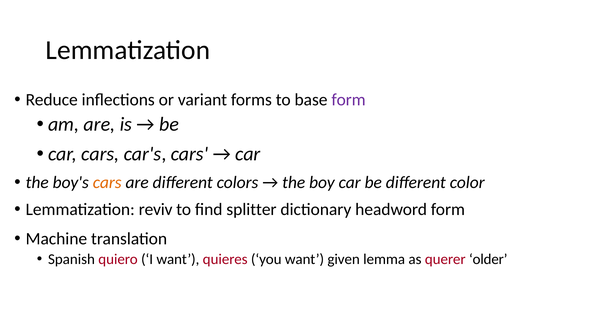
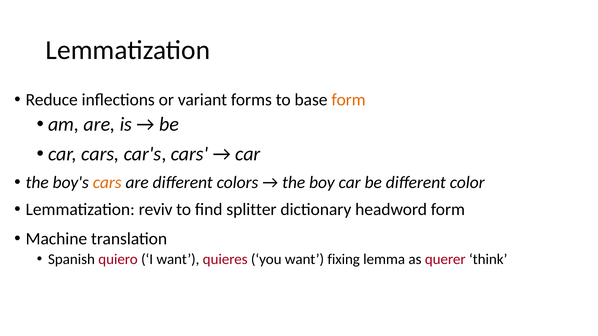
form colour: purple -> orange (349, 100)
given: given -> fixing (344, 260)
older: older -> think (488, 260)
